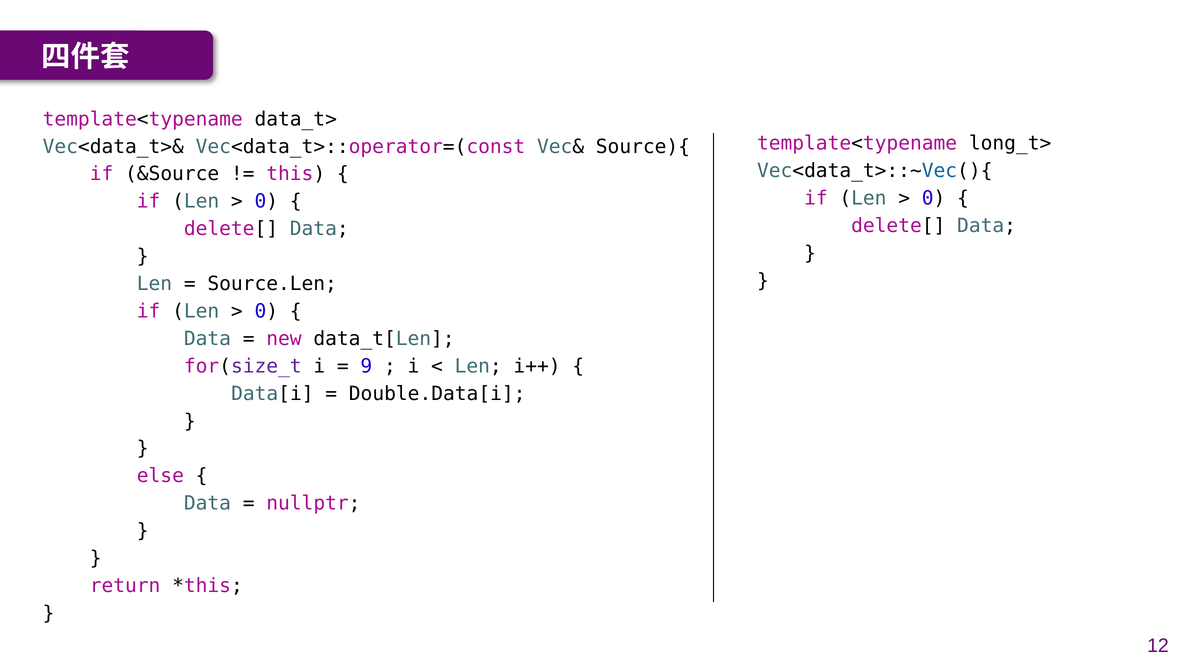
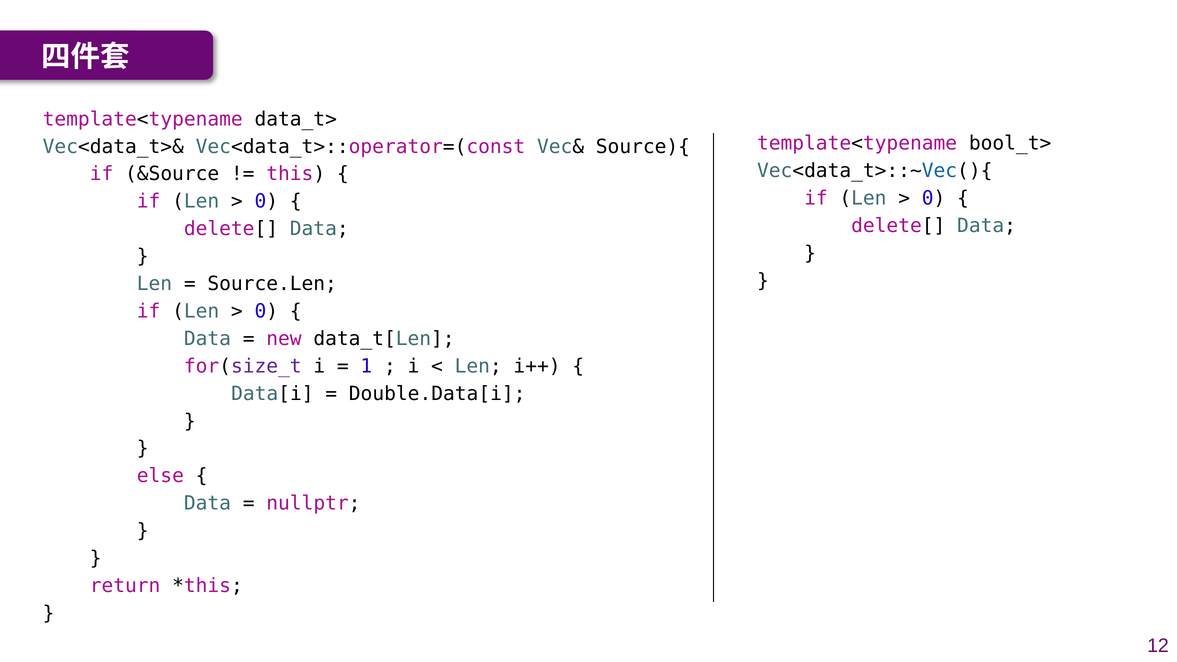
long_t>: long_t> -> bool_t> (1010, 143)
9: 9 -> 1 (366, 366)
